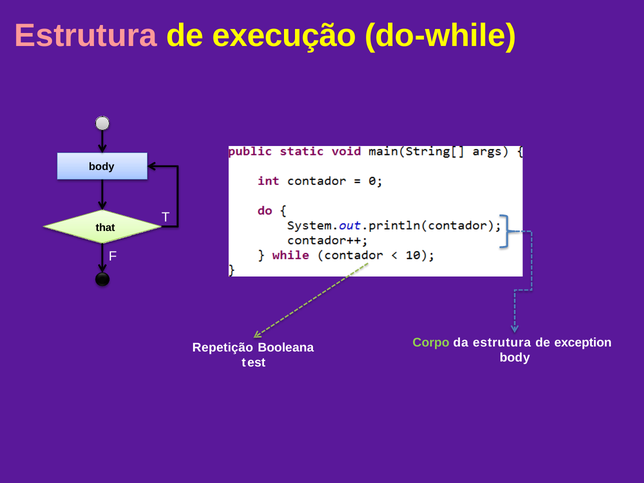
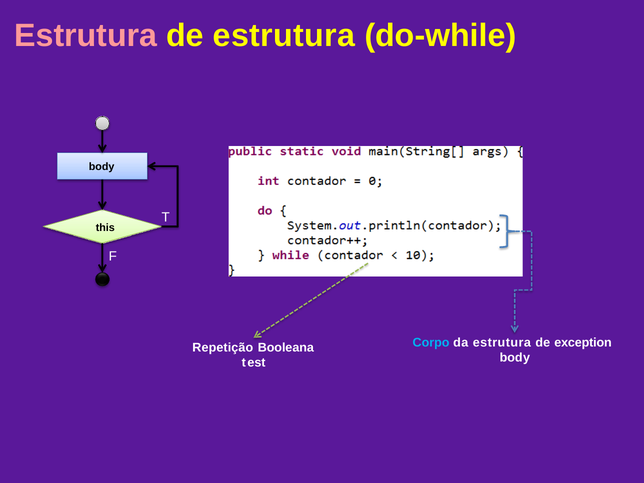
de execução: execução -> estrutura (284, 36)
that: that -> this (105, 228)
Corpo colour: light green -> light blue (431, 343)
